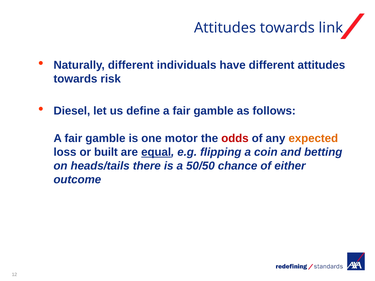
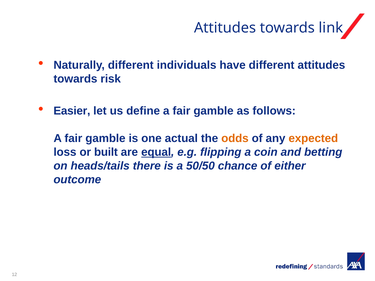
Diesel: Diesel -> Easier (72, 111)
motor: motor -> actual (181, 139)
odds colour: red -> orange (235, 139)
